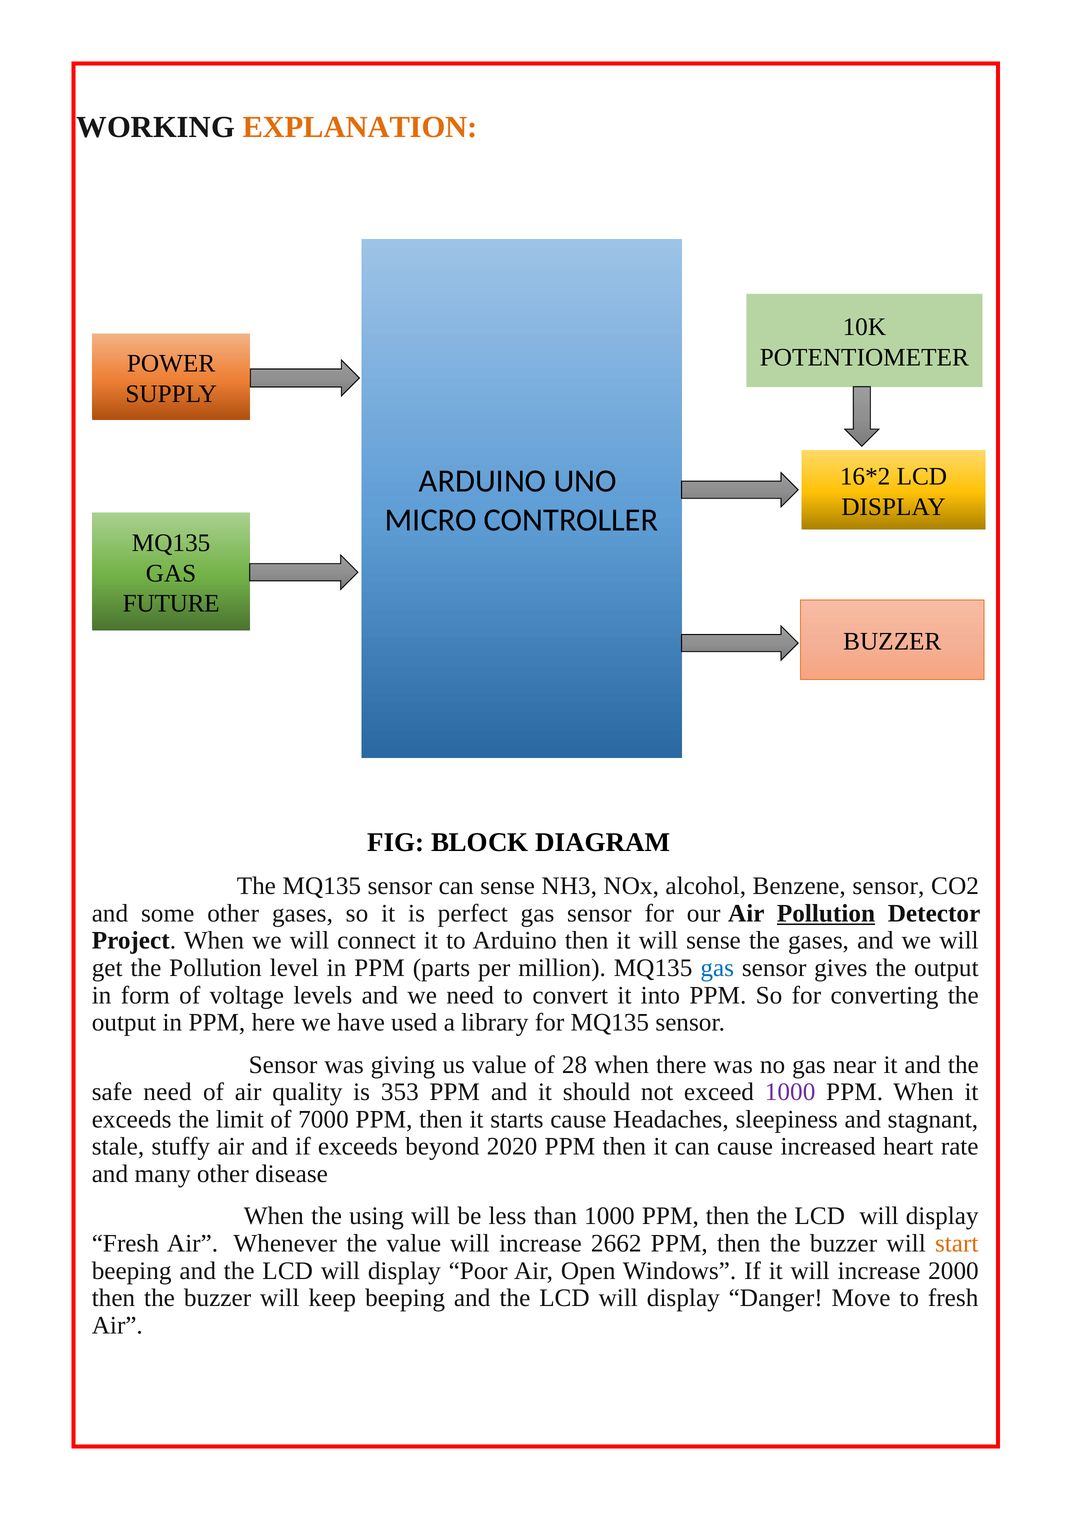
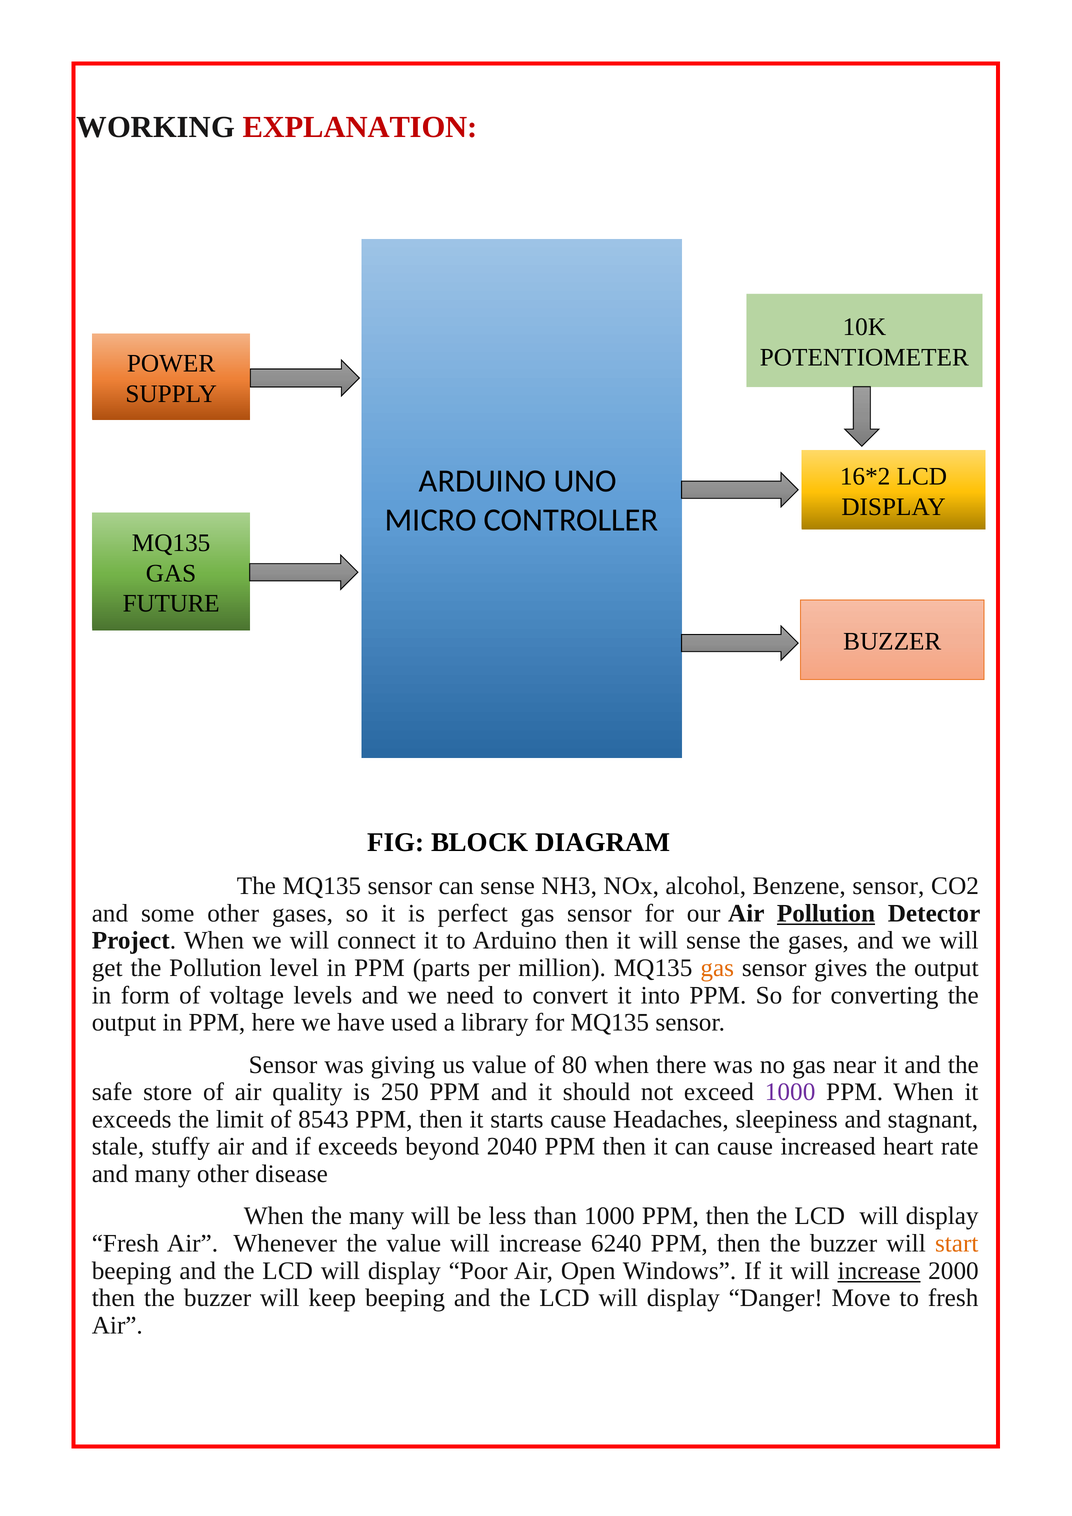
EXPLANATION colour: orange -> red (360, 127)
gas colour: blue -> orange (717, 968)
28: 28 -> 80 (575, 1065)
safe need: need -> store (168, 1092)
353: 353 -> 250 (400, 1092)
7000: 7000 -> 8543 (323, 1119)
2020: 2020 -> 2040 (512, 1147)
the using: using -> many (377, 1216)
2662: 2662 -> 6240 (616, 1244)
increase underline: none -> present (879, 1271)
